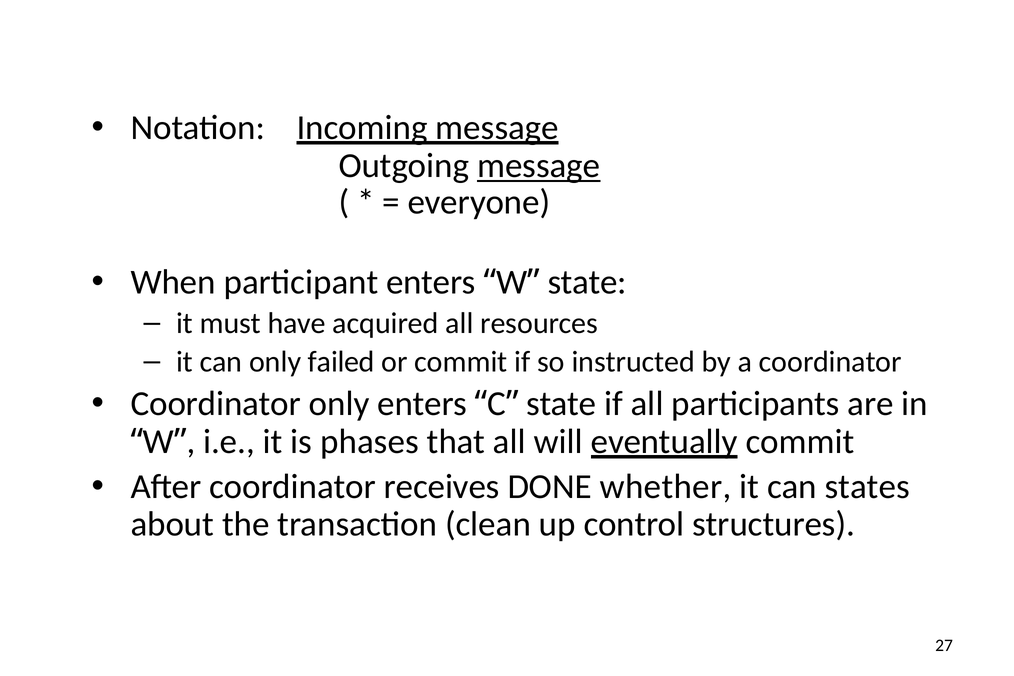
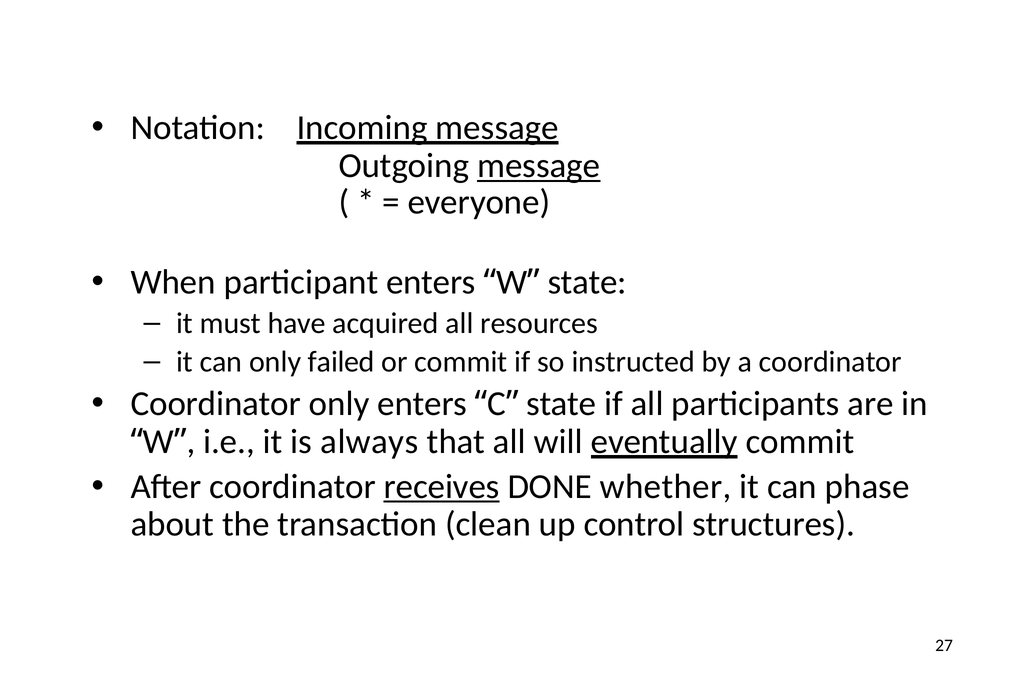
phases: phases -> always (369, 442)
receives underline: none -> present (442, 487)
states: states -> phase (867, 487)
